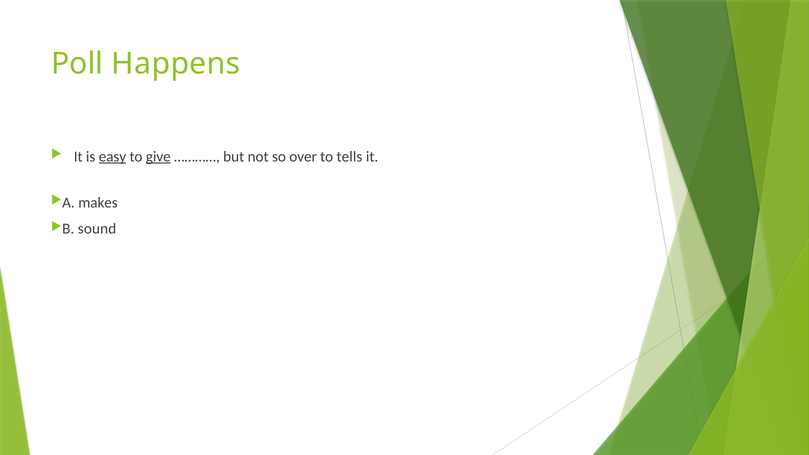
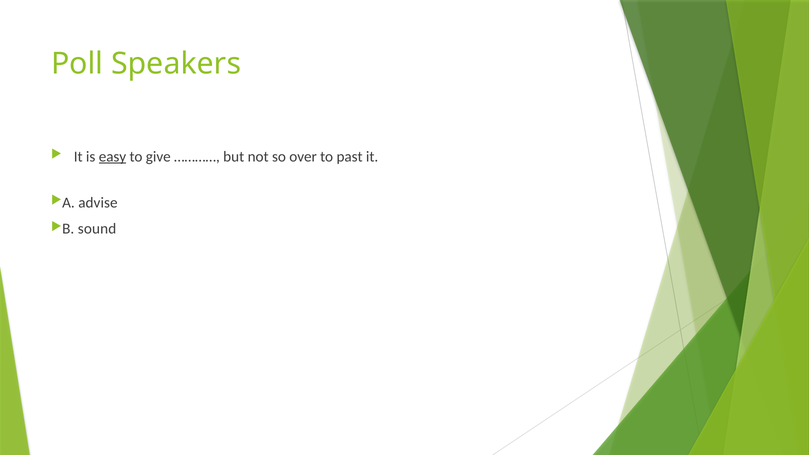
Happens: Happens -> Speakers (176, 64)
give underline: present -> none (158, 157)
tells: tells -> past (350, 157)
makes: makes -> advise (98, 203)
